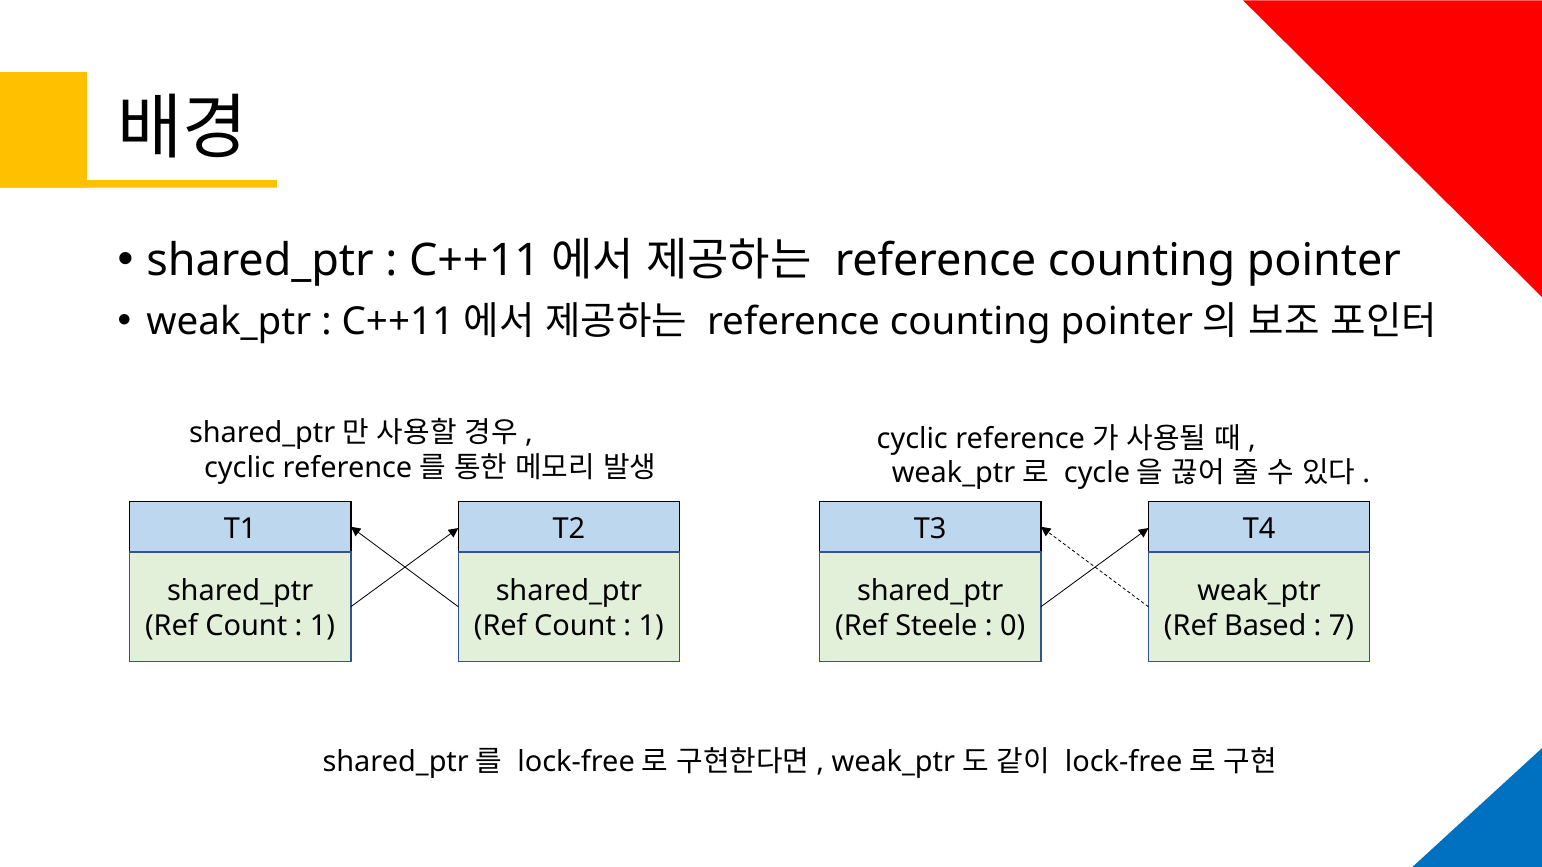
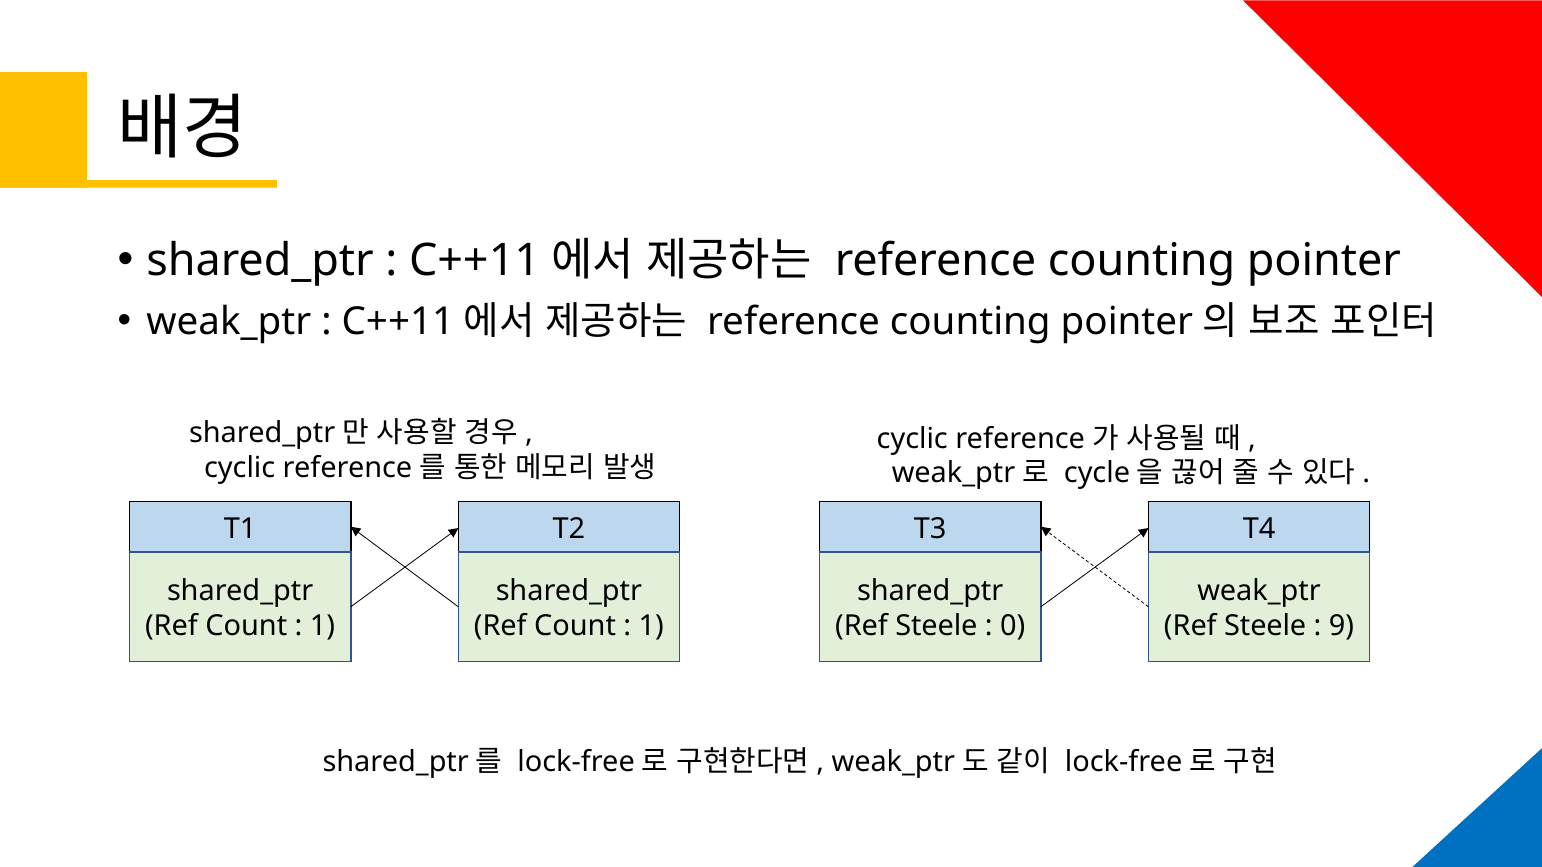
Based: Based -> Steele (1265, 626)
7: 7 -> 9 (1341, 626)
